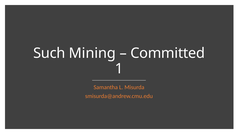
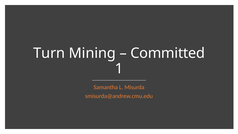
Such: Such -> Turn (49, 53)
